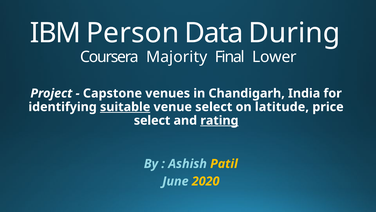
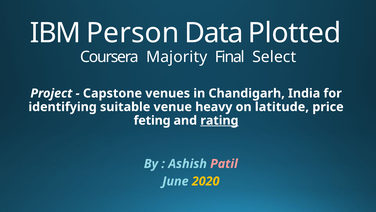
During: During -> Plotted (294, 33)
Lower: Lower -> Select (274, 57)
suitable underline: present -> none (125, 107)
venue select: select -> heavy (214, 107)
select: select -> feting (152, 120)
Patil colour: yellow -> pink (224, 163)
